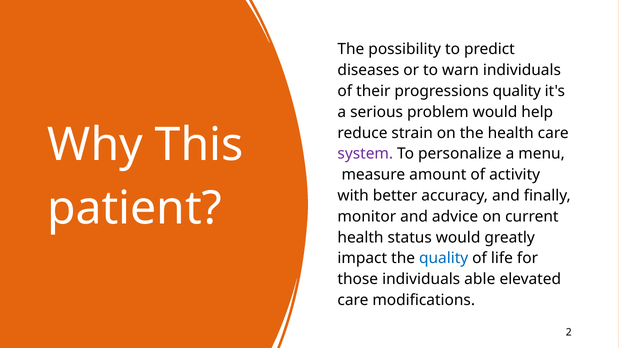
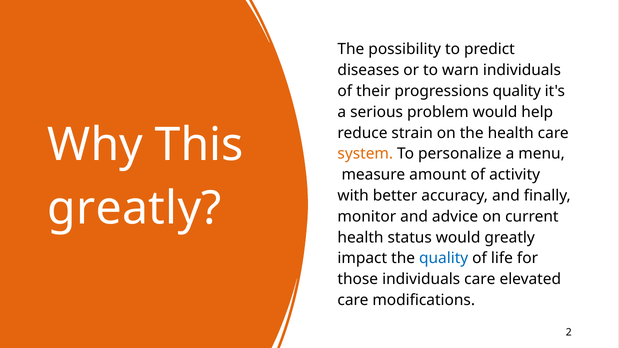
system colour: purple -> orange (365, 154)
patient: patient -> greatly (134, 208)
individuals able: able -> care (480, 279)
